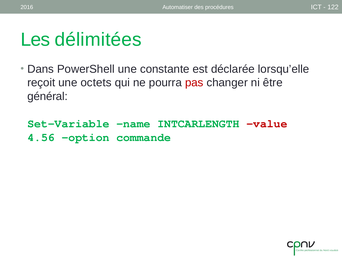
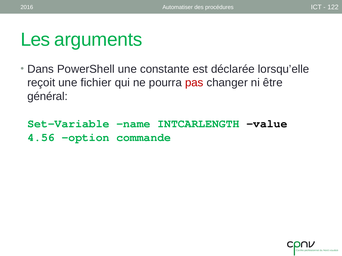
délimitées: délimitées -> arguments (98, 40)
octets: octets -> fichier (96, 83)
value colour: red -> black (267, 124)
